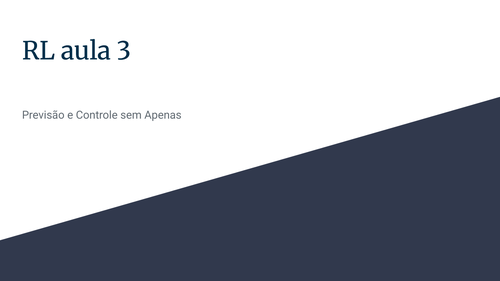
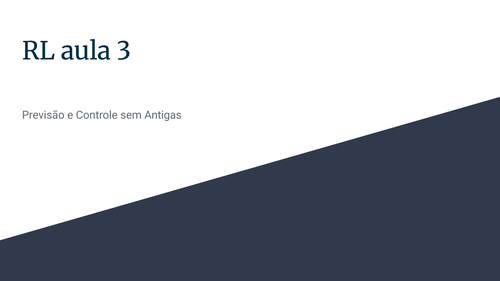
Apenas: Apenas -> Antigas (163, 115)
